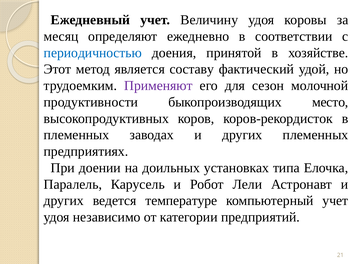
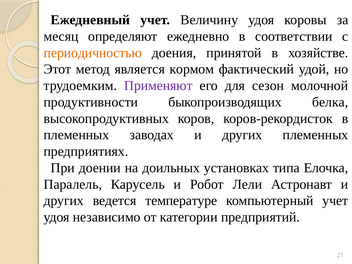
периодичностью colour: blue -> orange (93, 53)
составу: составу -> кормом (192, 69)
место: место -> белка (330, 102)
